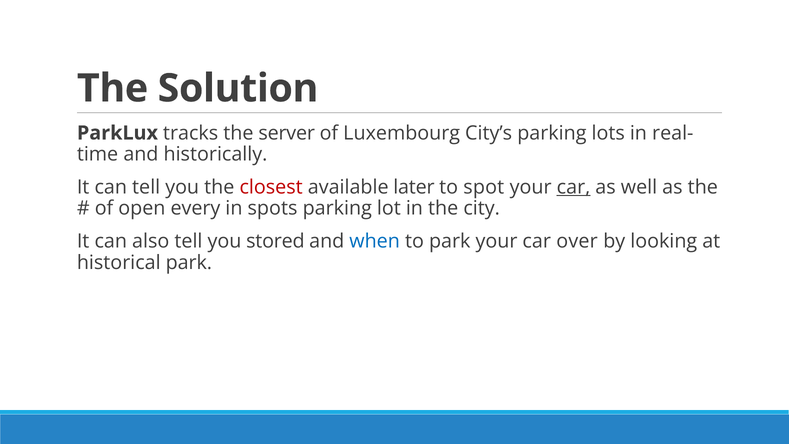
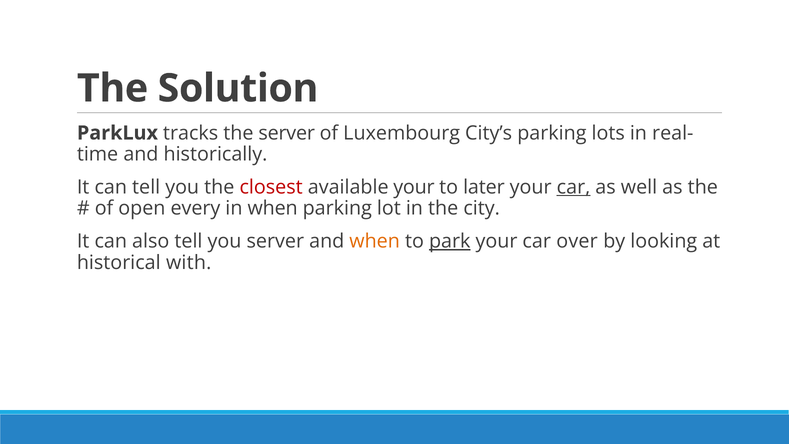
available later: later -> your (414, 187)
spot: spot -> later (484, 187)
in spots: spots -> when (273, 208)
you stored: stored -> server (275, 241)
when colour: blue -> orange (375, 241)
park underline: none -> present (450, 241)
historical park: park -> with (189, 262)
